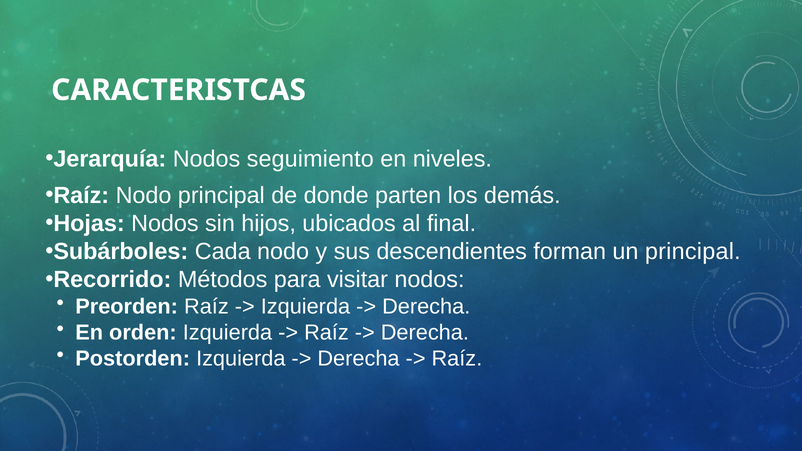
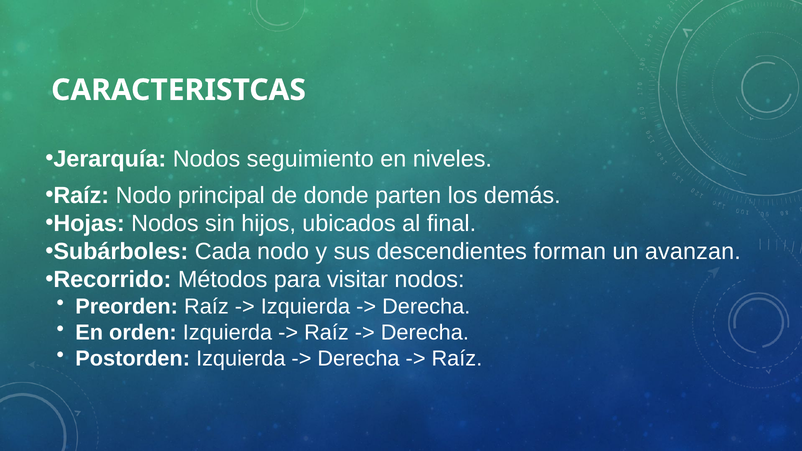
un principal: principal -> avanzan (693, 252)
